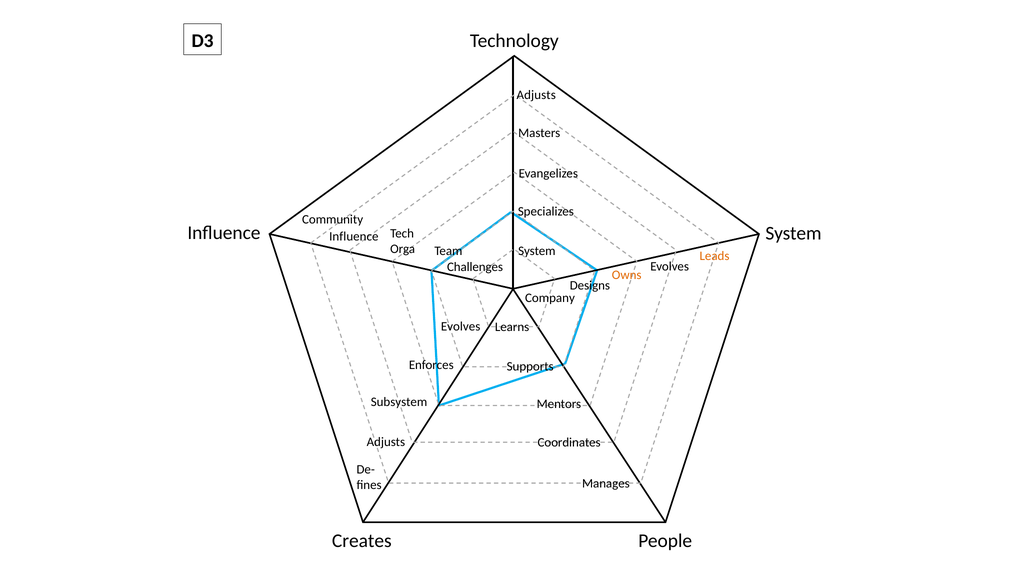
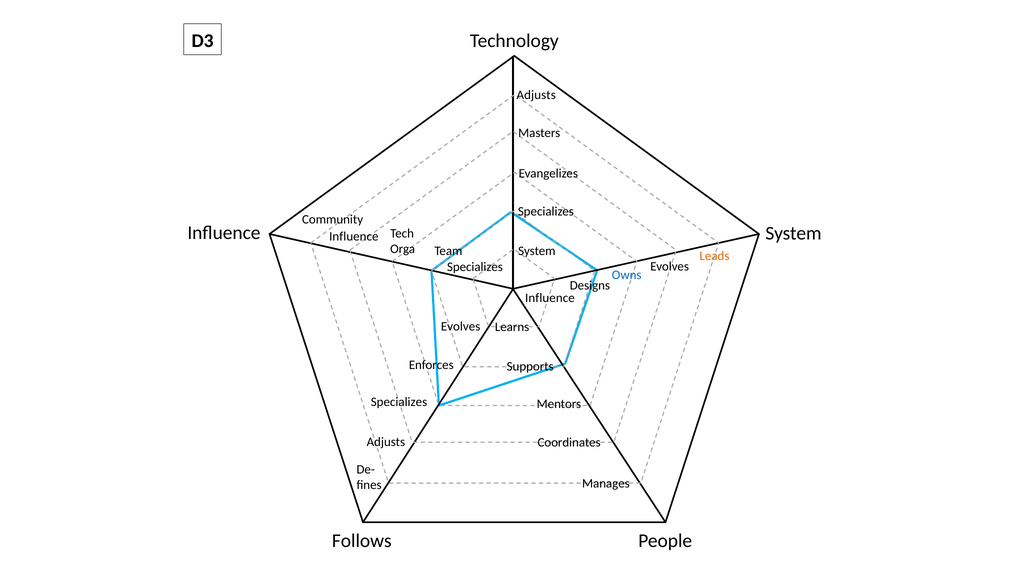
Challenges: Challenges -> Specializes (475, 267)
Owns colour: orange -> blue (627, 275)
Company: Company -> Influence (550, 298)
Subsystem: Subsystem -> Specializes (399, 402)
Creates: Creates -> Follows (362, 540)
